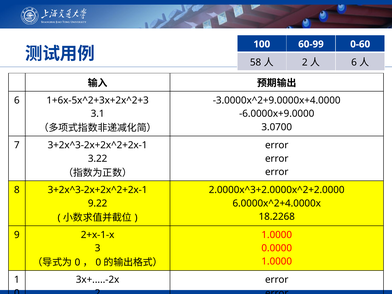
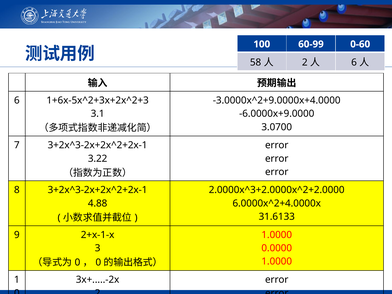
9.22: 9.22 -> 4.88 (98, 203)
18.2268: 18.2268 -> 31.6133 (277, 217)
